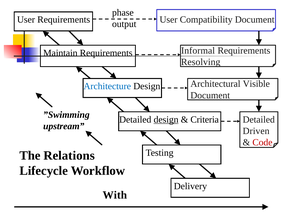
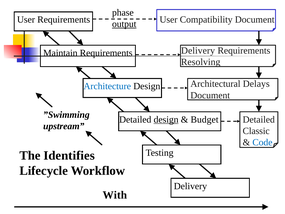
output underline: none -> present (124, 24)
Informal: Informal -> Delivery (198, 51)
Visible: Visible -> Delays (256, 84)
Criteria: Criteria -> Budget (205, 119)
Driven: Driven -> Classic (256, 131)
Code colour: red -> blue (262, 142)
Relations: Relations -> Identifies (69, 155)
